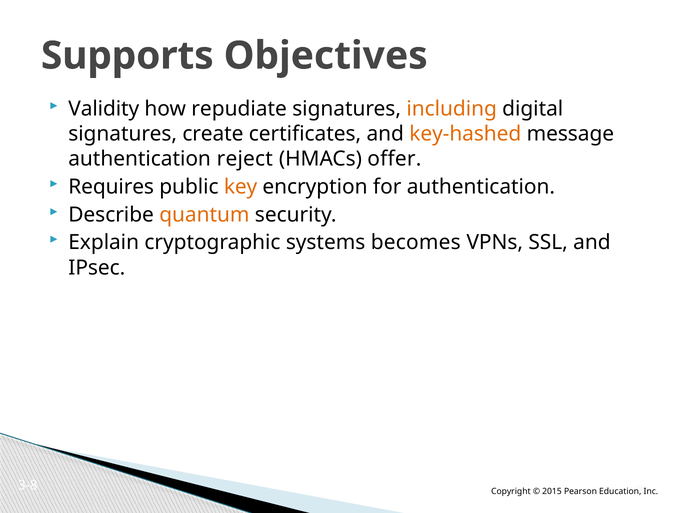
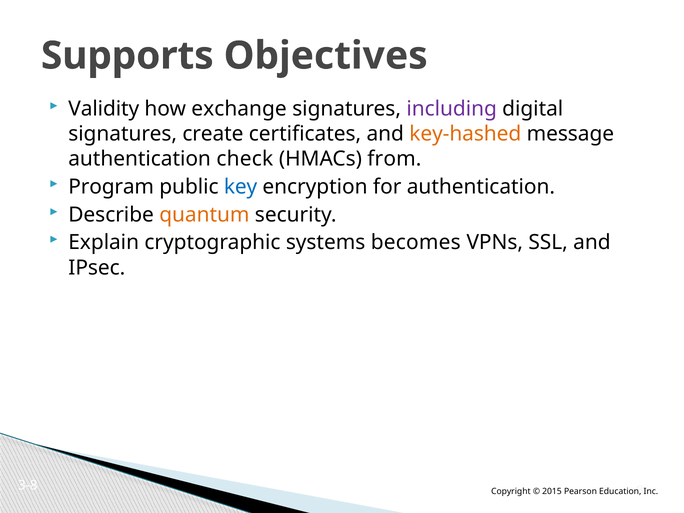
repudiate: repudiate -> exchange (239, 109)
including colour: orange -> purple (452, 109)
reject: reject -> check (245, 159)
offer: offer -> from (394, 159)
Requires: Requires -> Program (111, 187)
key colour: orange -> blue (241, 187)
